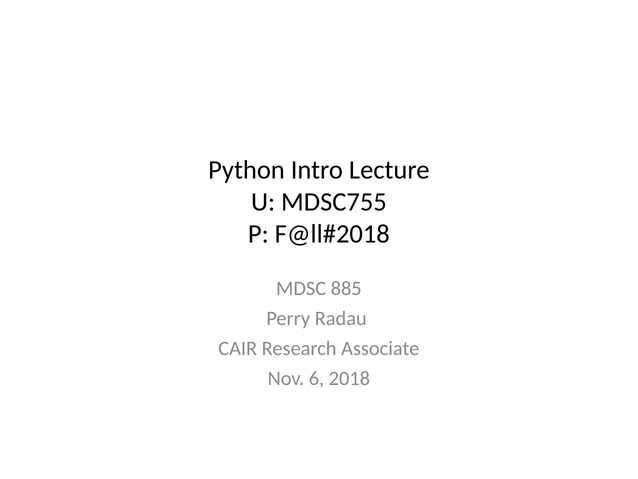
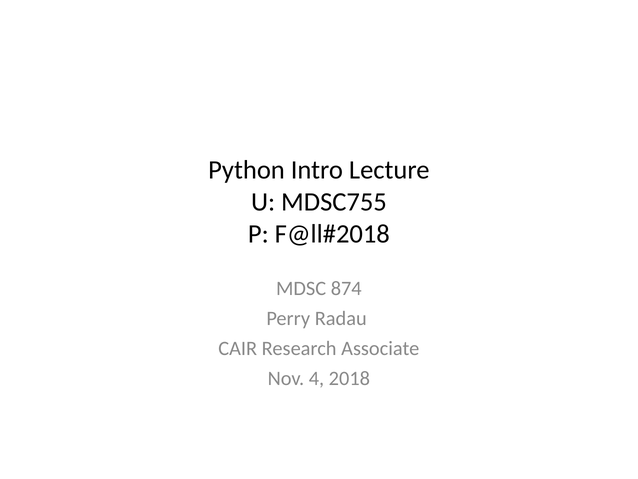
885: 885 -> 874 (346, 288)
6: 6 -> 4 (316, 378)
